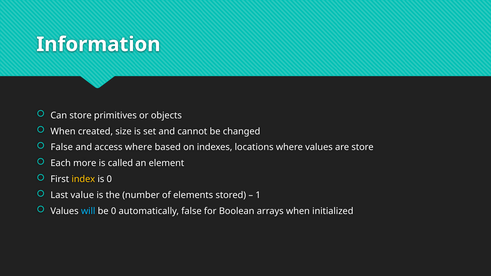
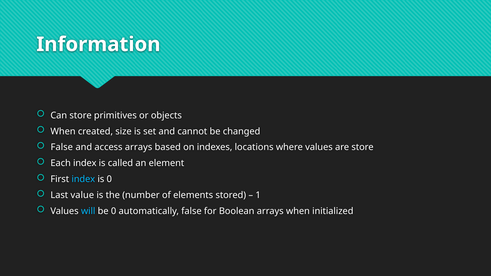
access where: where -> arrays (139, 147)
Each more: more -> index (85, 163)
index colour: yellow -> light blue (83, 179)
